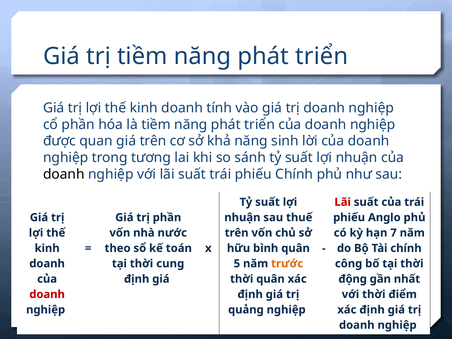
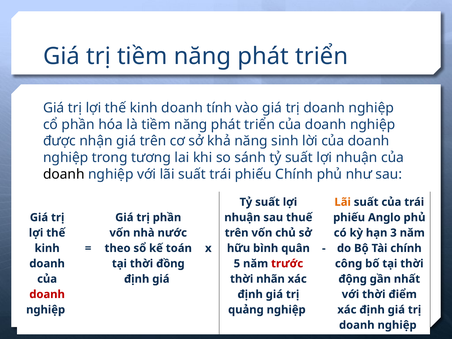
quan: quan -> nhận (96, 141)
Lãi colour: red -> orange (343, 202)
7: 7 -> 3 (394, 233)
cung: cung -> đồng (170, 264)
trước colour: orange -> red (287, 264)
thời quân: quân -> nhãn (270, 279)
